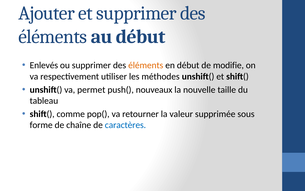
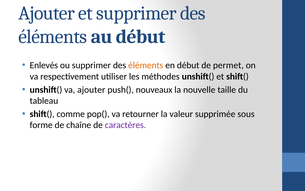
modifie: modifie -> permet (228, 65)
va permet: permet -> ajouter (91, 90)
caractères colour: blue -> purple (125, 125)
